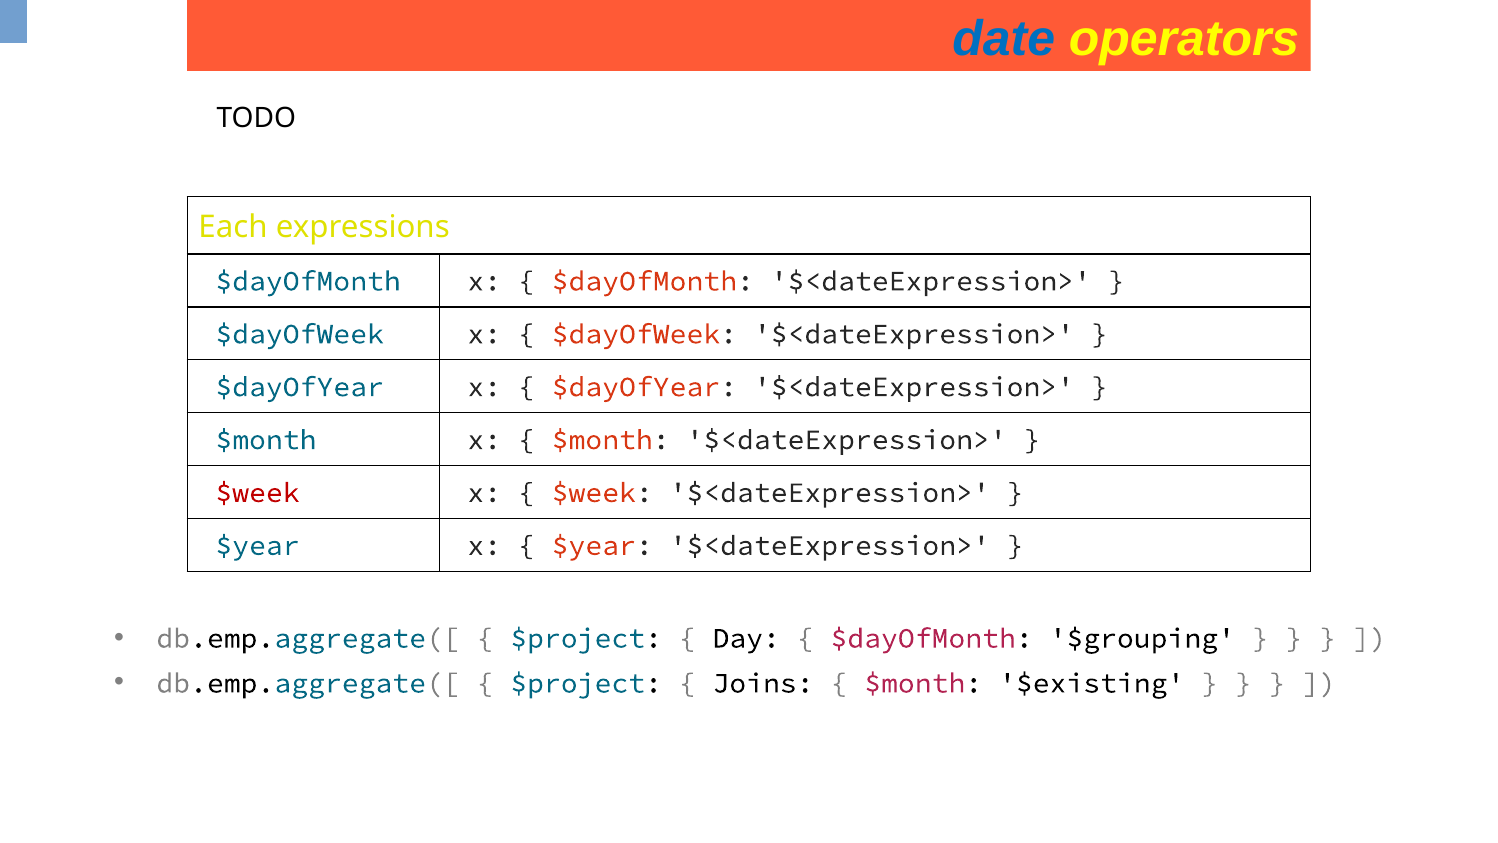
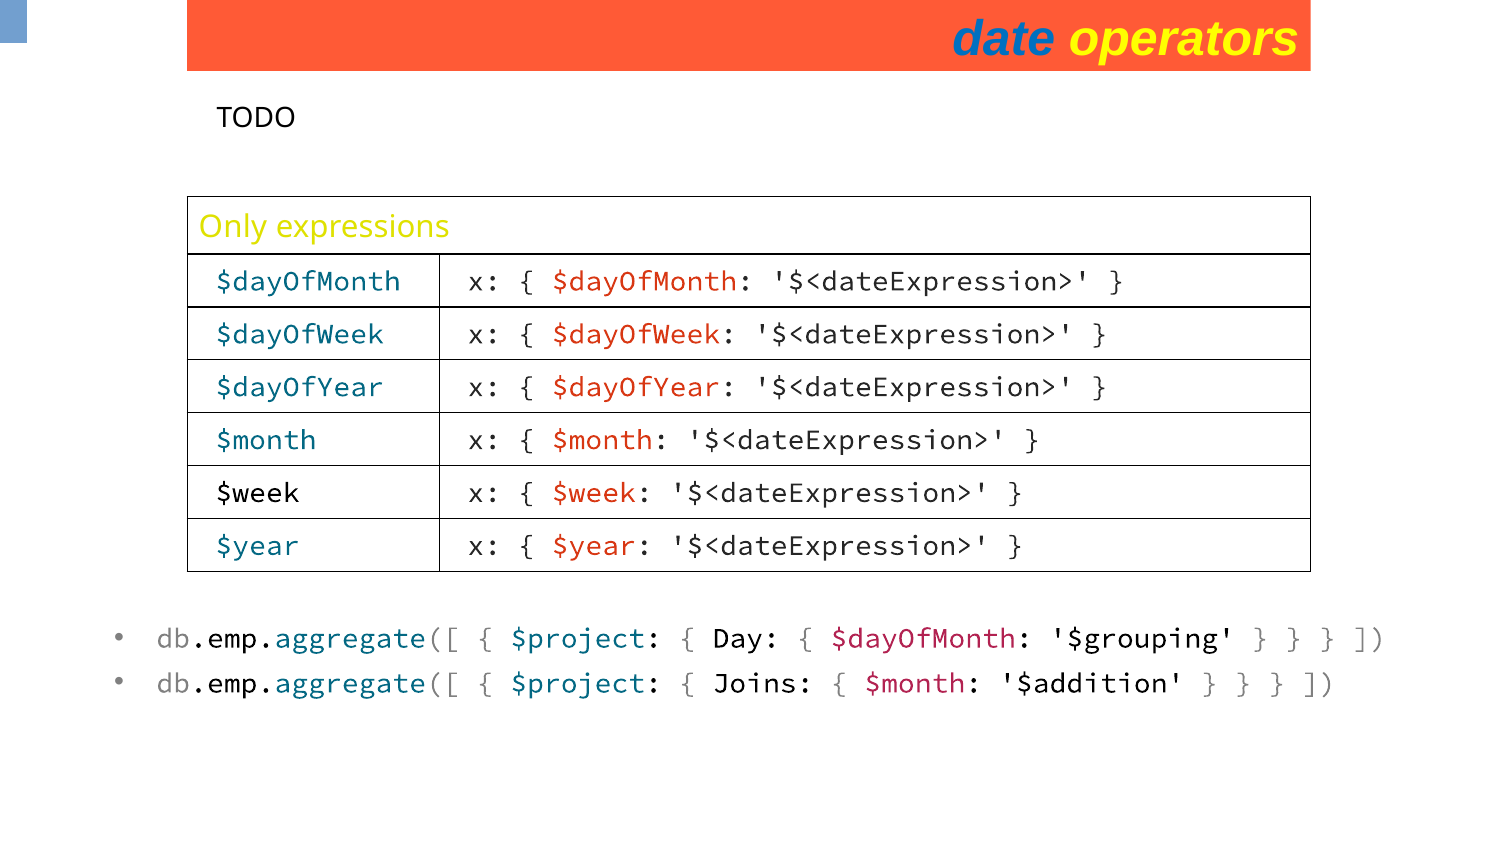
Each: Each -> Only (233, 227)
$week colour: red -> black (257, 492)
$existing: $existing -> $addition (1092, 683)
